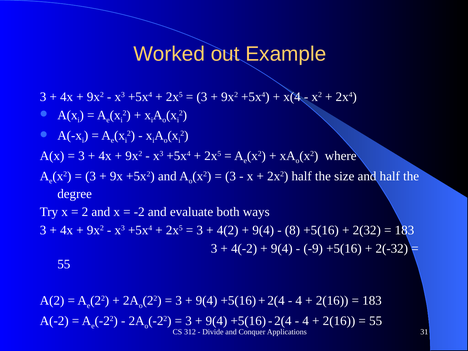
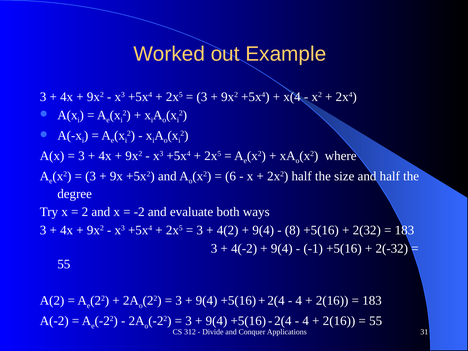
3: 3 -> 6 (231, 176)
-9: -9 -> -1 (313, 248)
